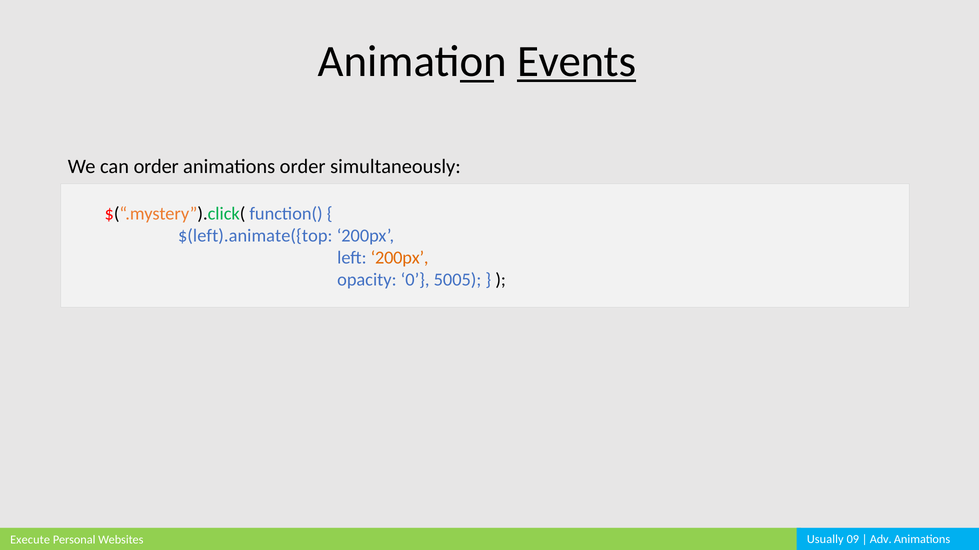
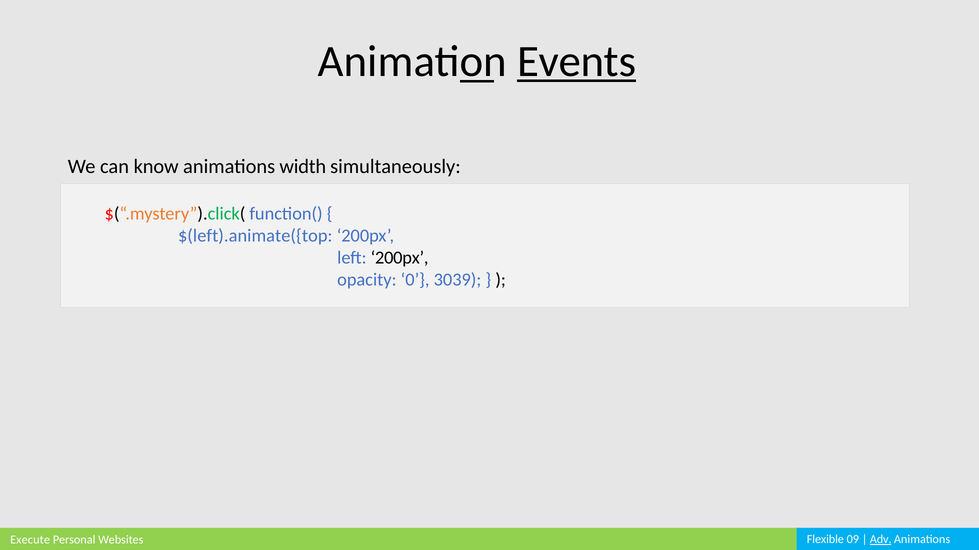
can order: order -> know (156, 167)
animations order: order -> width (303, 167)
200px colour: orange -> black (400, 258)
5005: 5005 -> 3039 (457, 280)
Usually: Usually -> Flexible (825, 540)
Adv underline: none -> present (881, 540)
